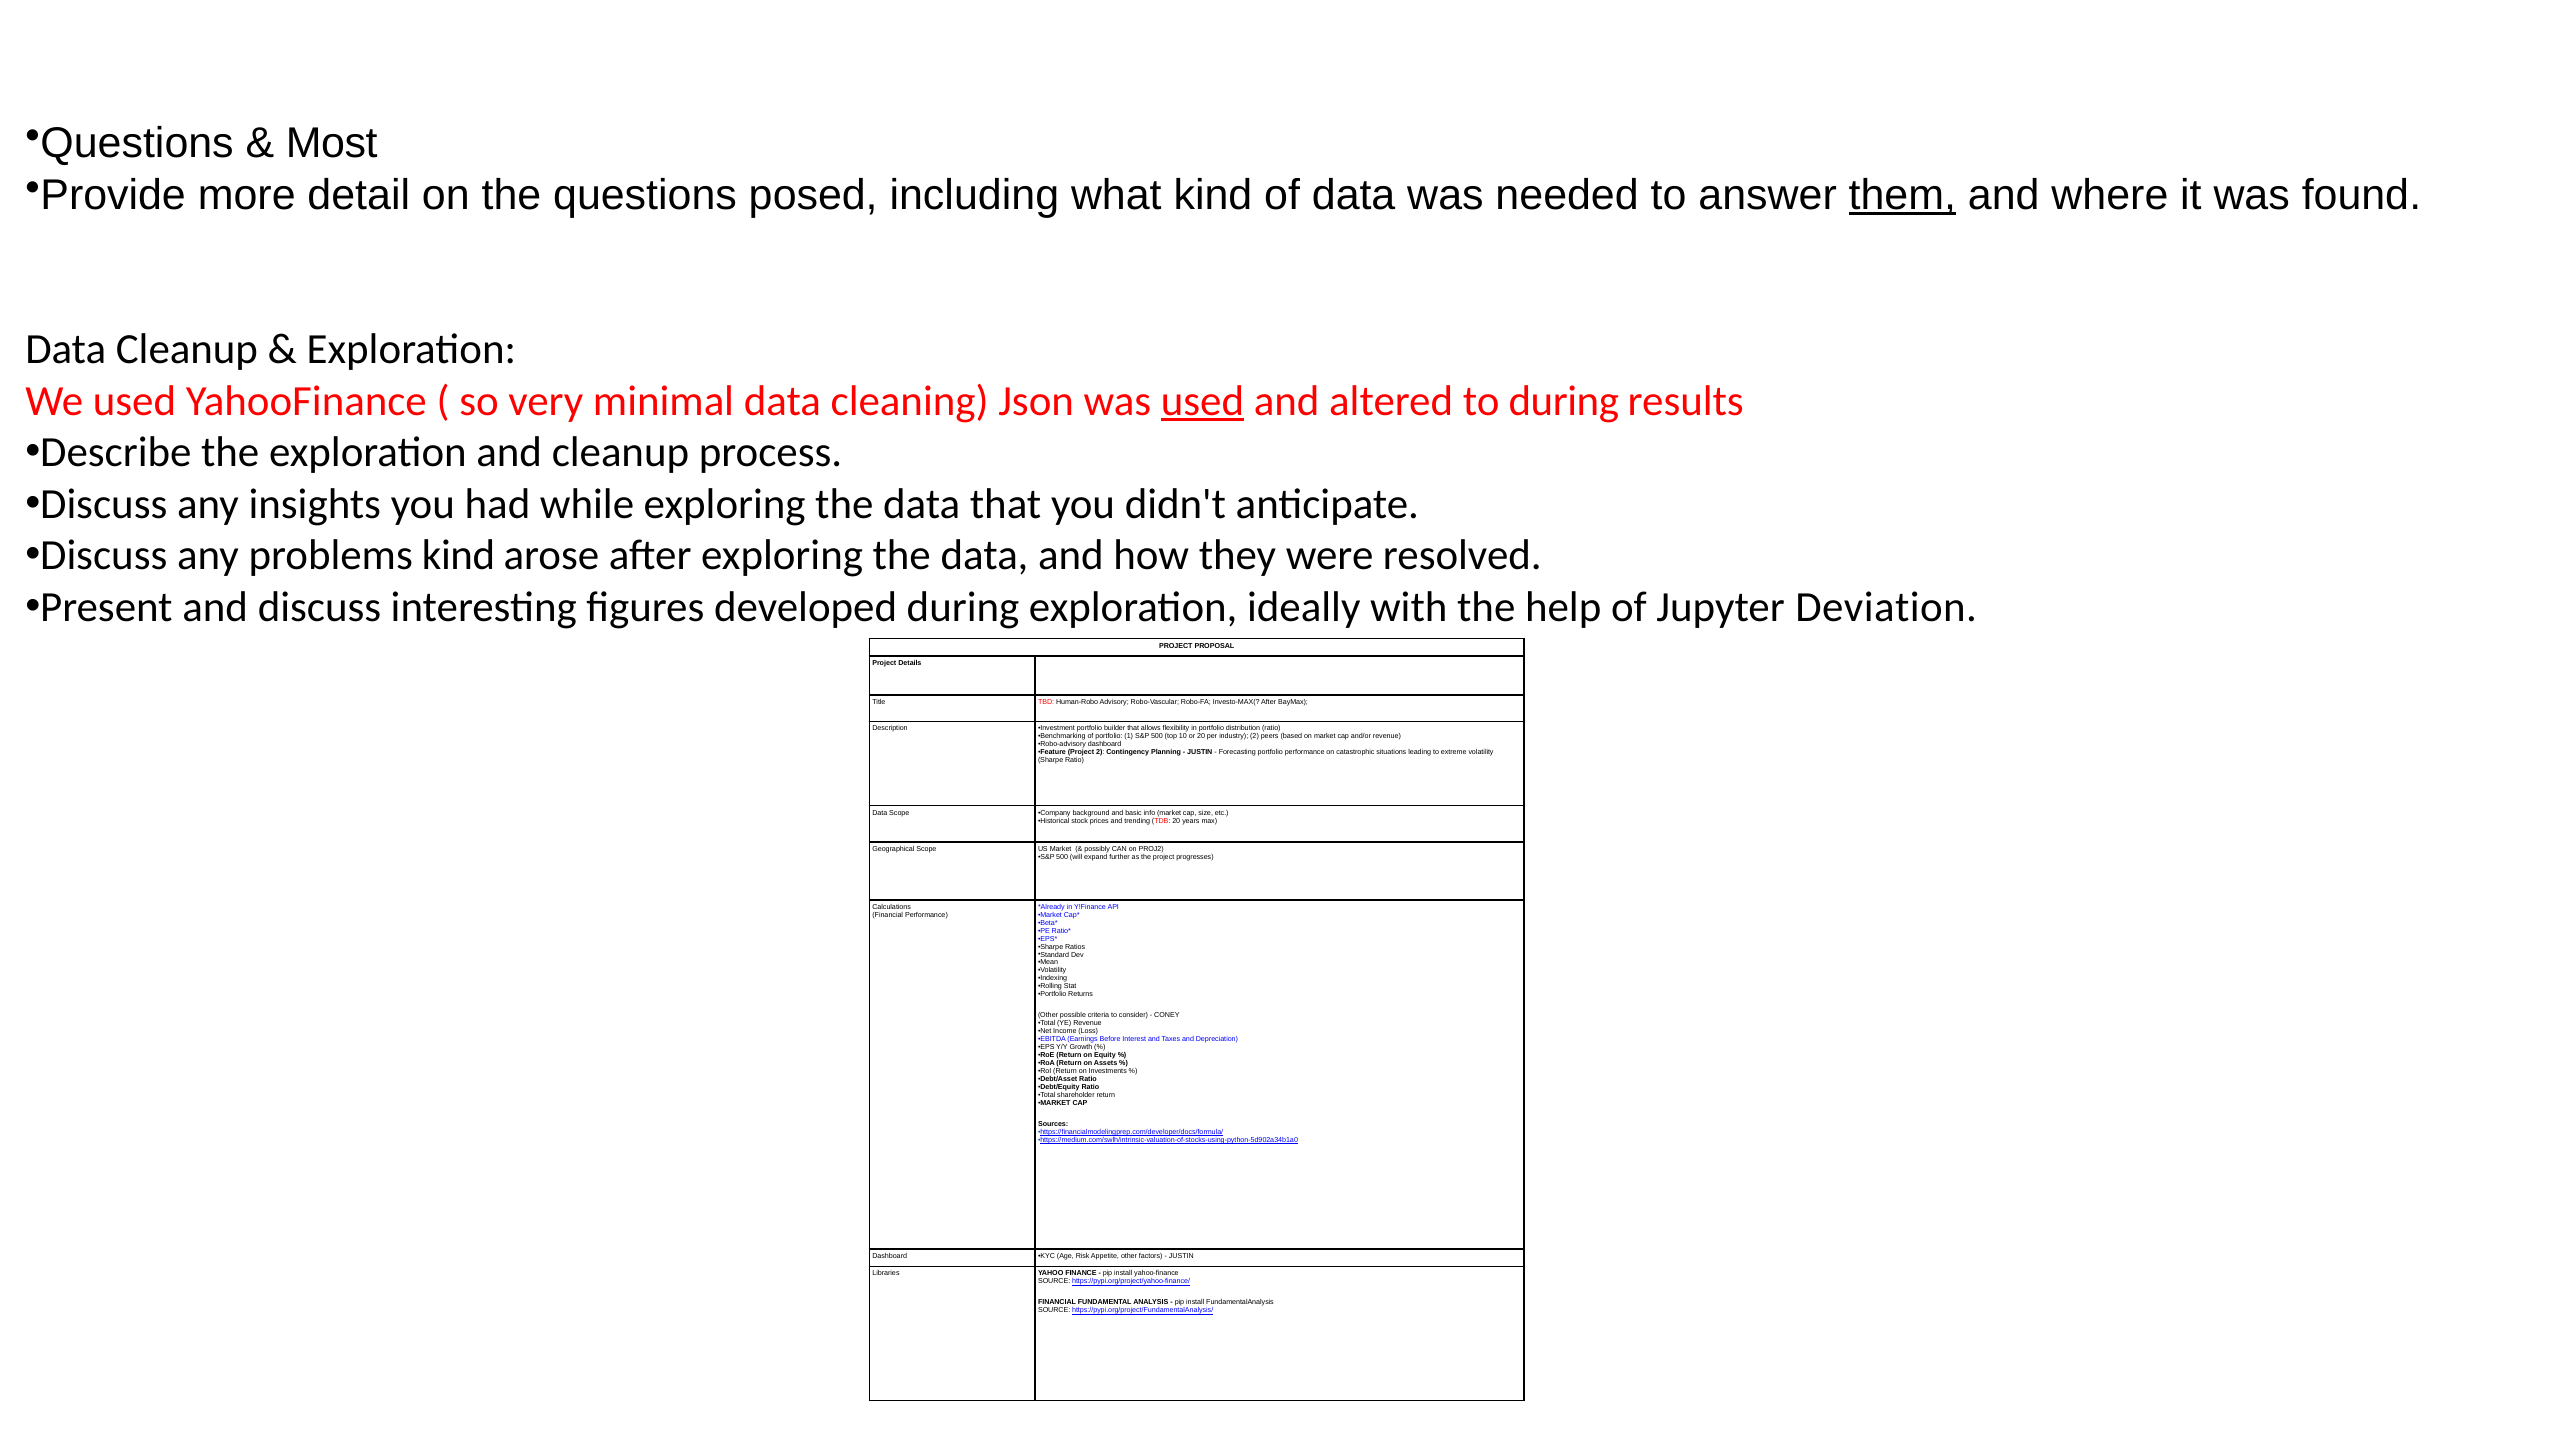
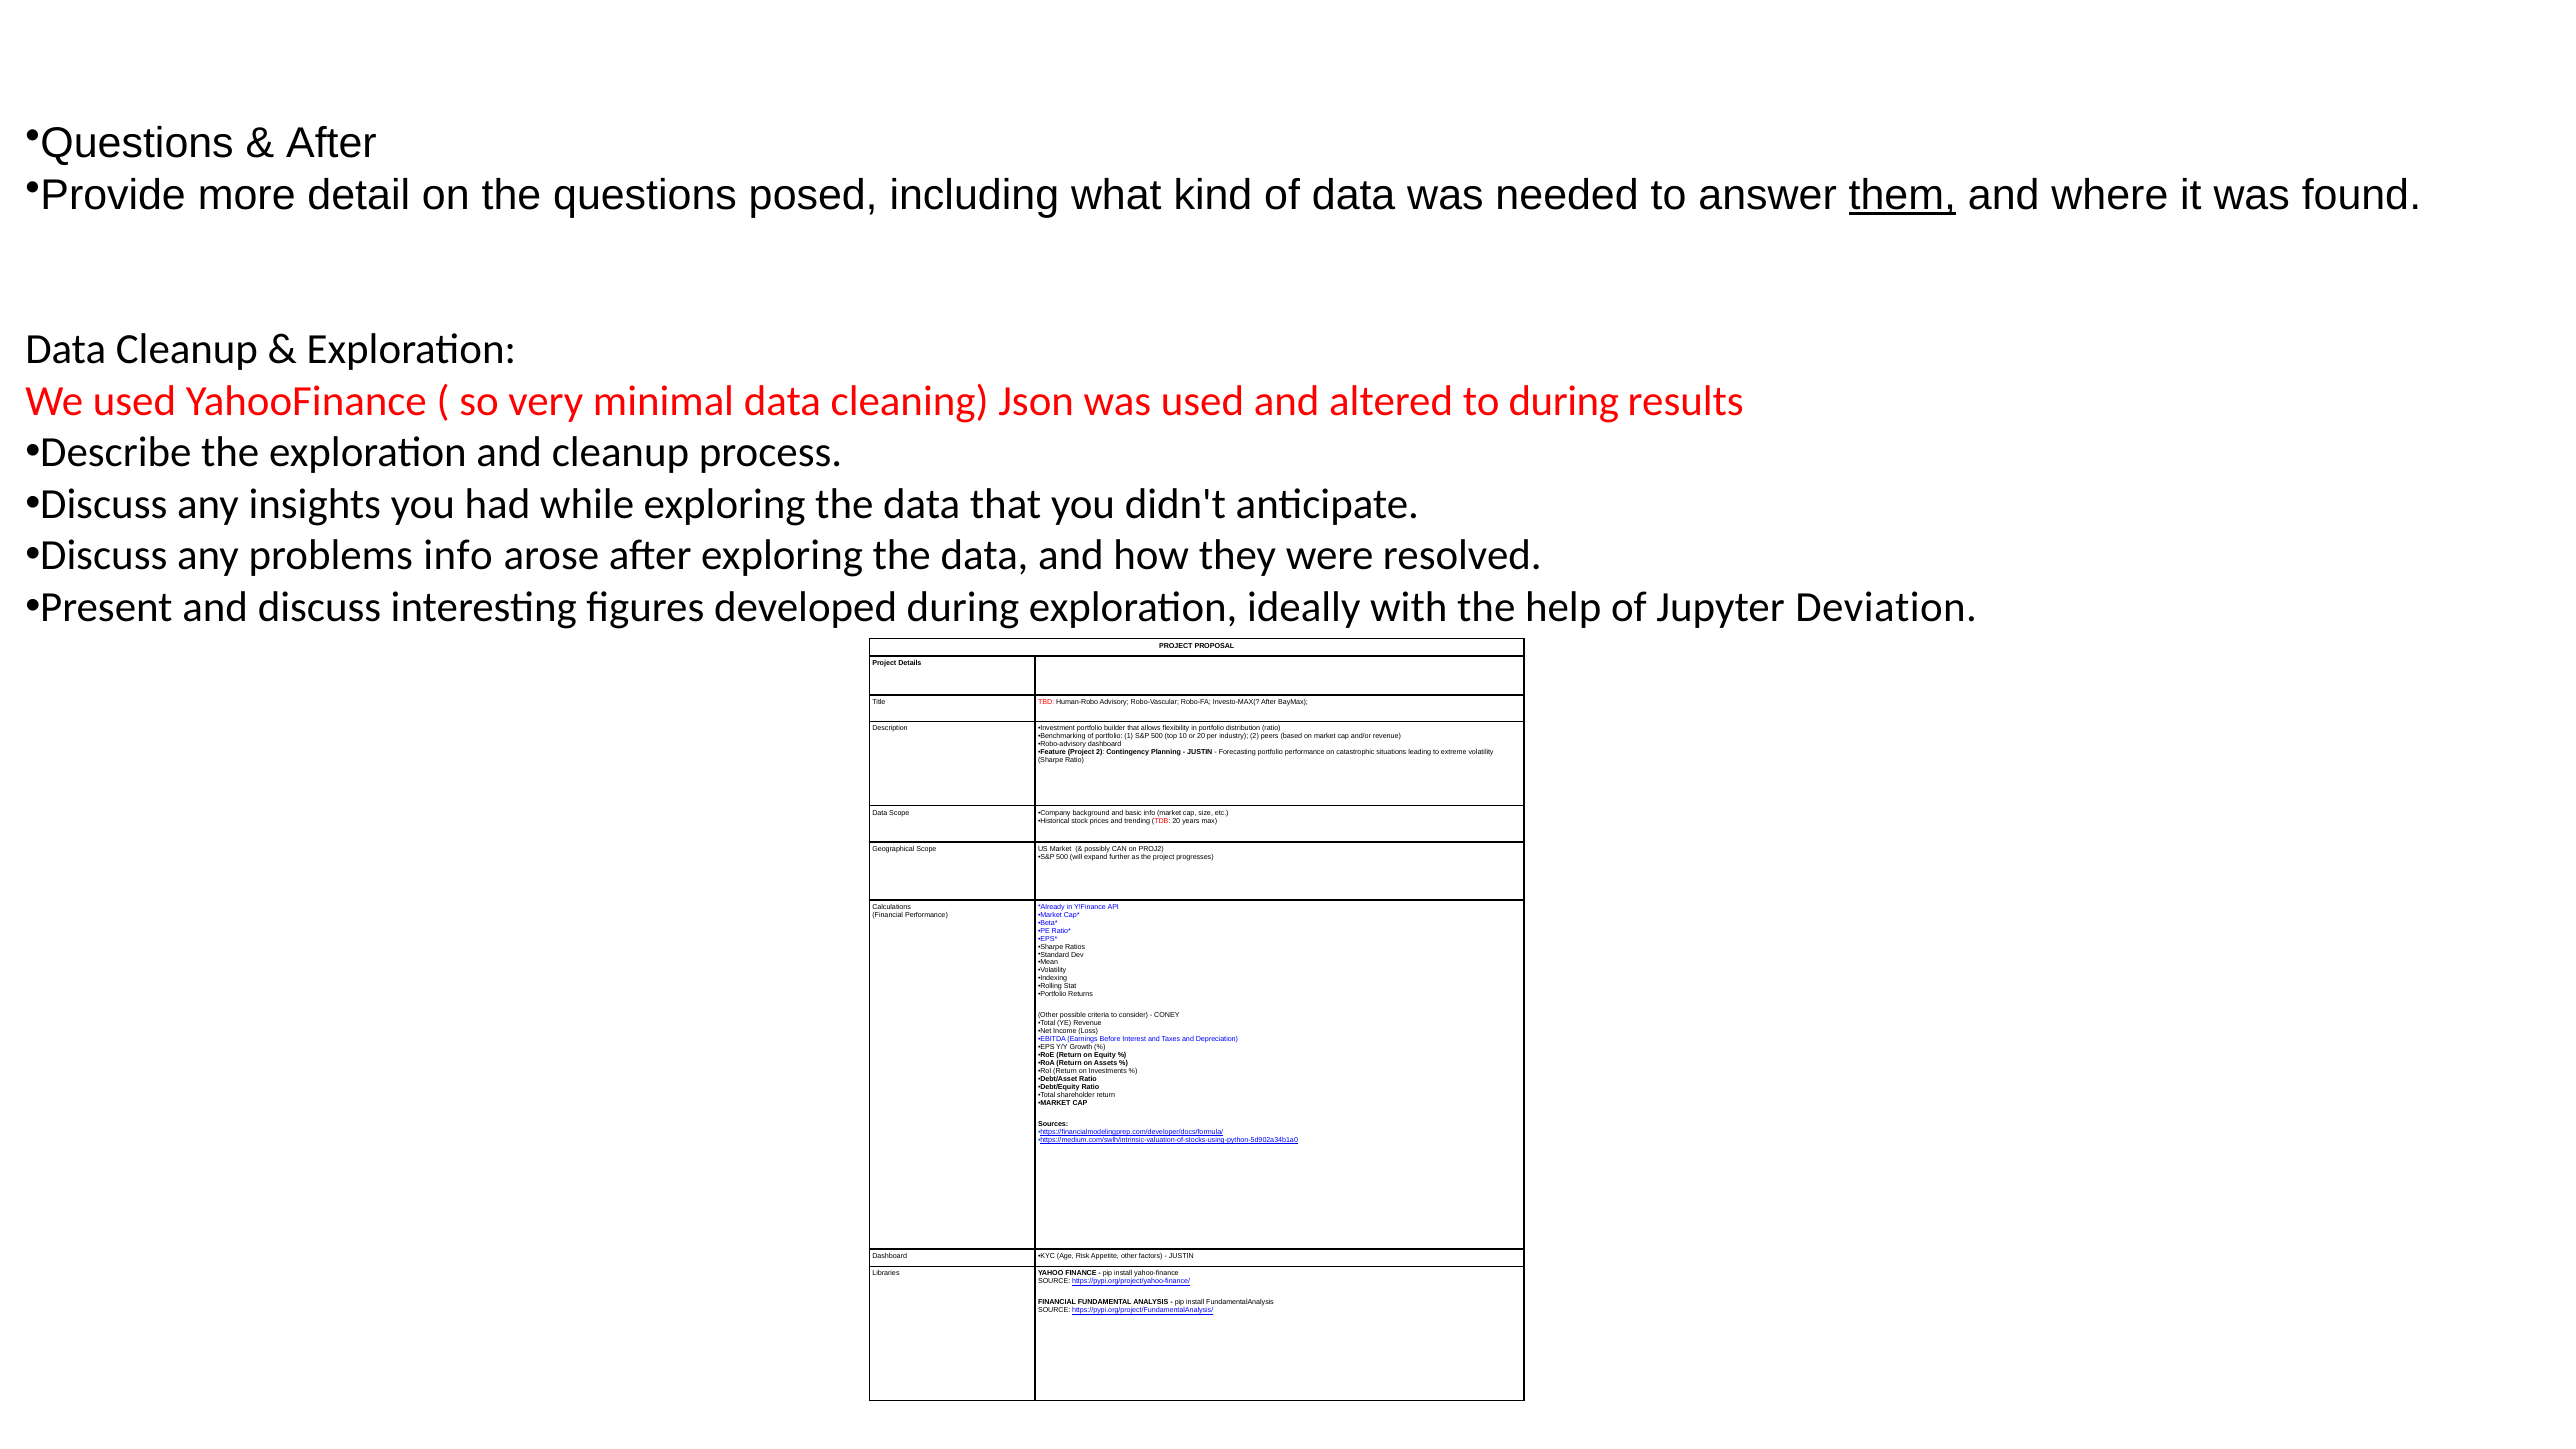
Most: Most -> After (331, 144)
used underline: present -> none (1203, 401)
problems kind: kind -> info (458, 556)
